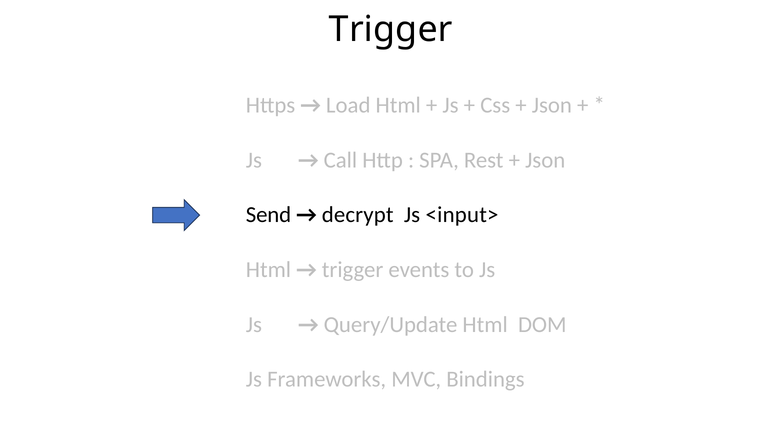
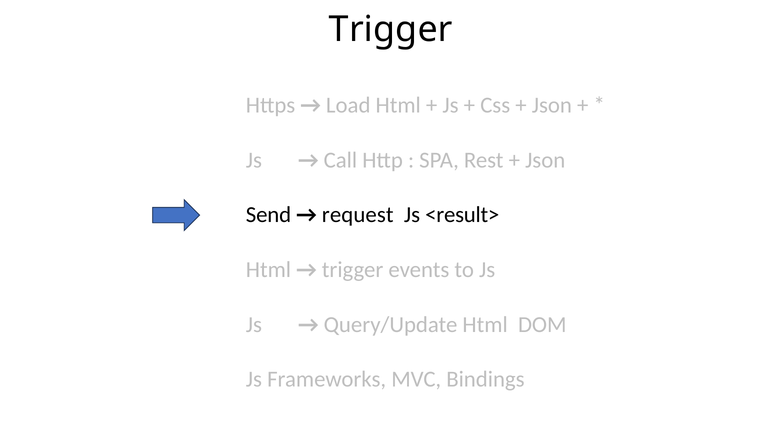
decrypt: decrypt -> request (358, 215)
<input>: <input> -> <result> (462, 215)
